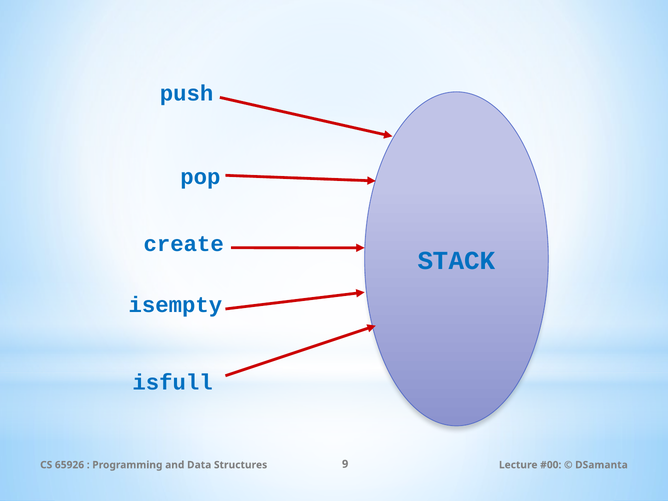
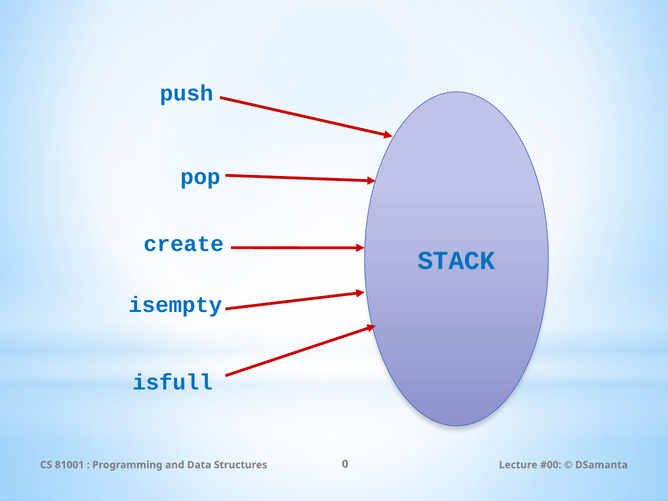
65926: 65926 -> 81001 (69, 465)
9: 9 -> 0 (345, 464)
